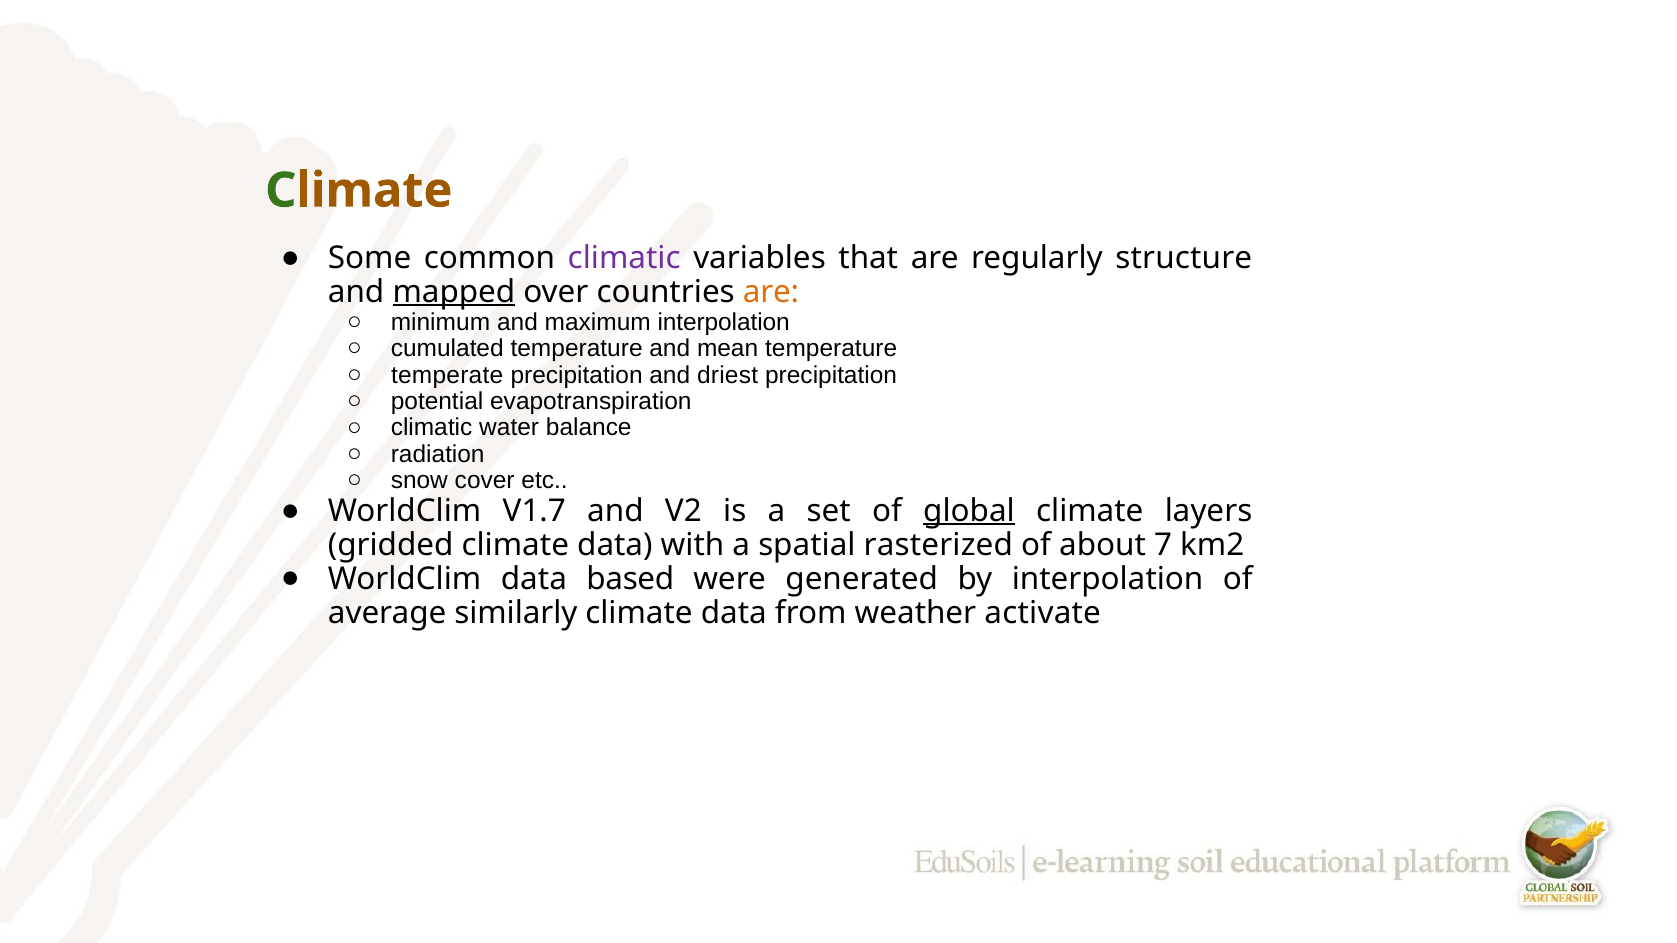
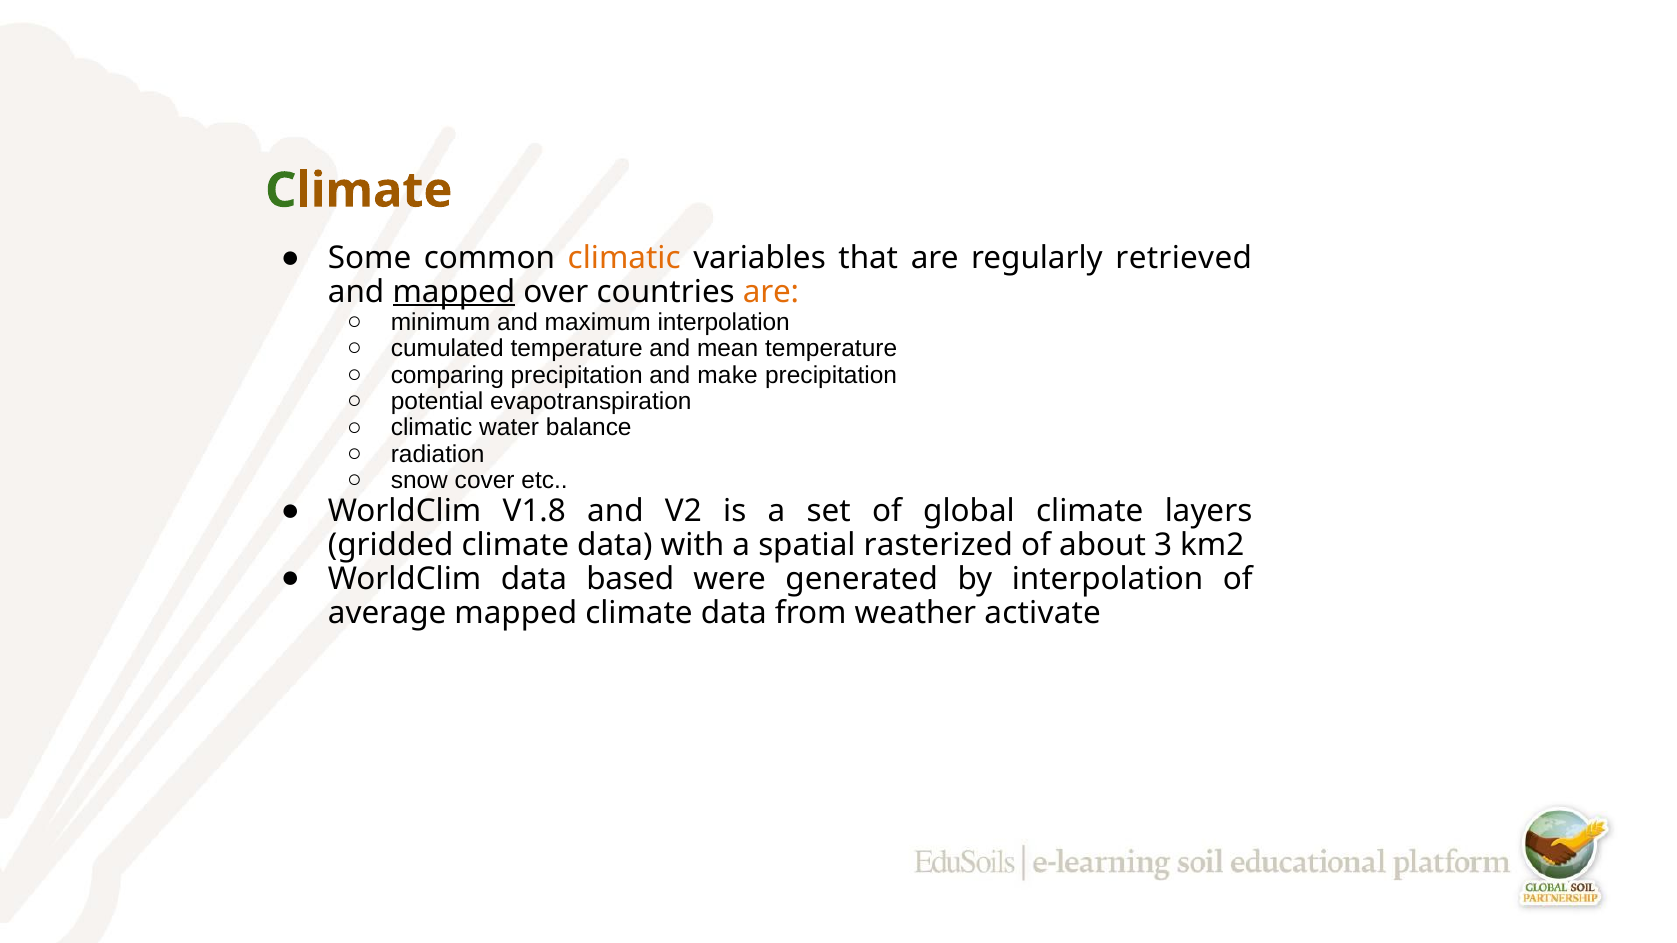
climatic colour: purple -> orange (624, 258)
structure: structure -> retrieved (1184, 258)
temperate: temperate -> comparing (447, 375)
driest: driest -> make (728, 375)
V1.7: V1.7 -> V1.8 (534, 511)
global underline: present -> none (969, 511)
7: 7 -> 3 (1163, 545)
average similarly: similarly -> mapped (516, 613)
